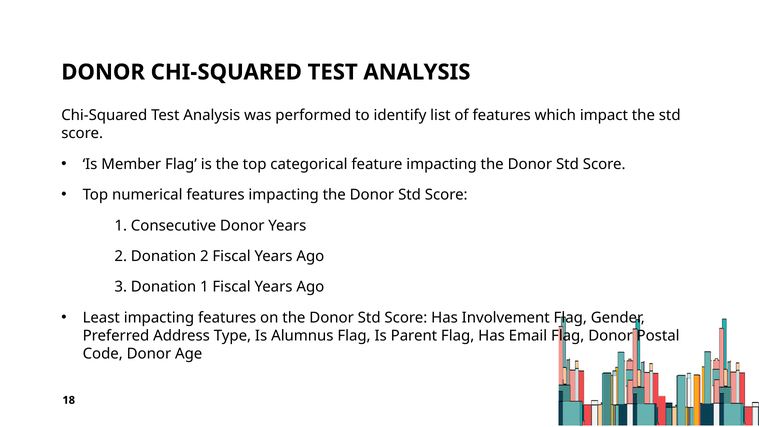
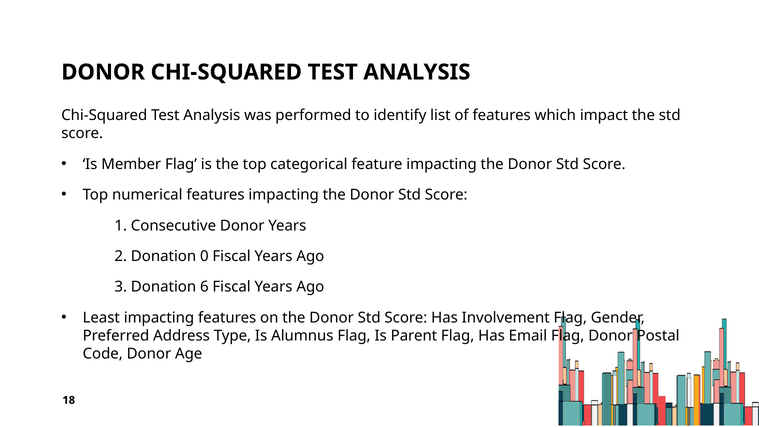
Donation 2: 2 -> 0 (204, 256)
Donation 1: 1 -> 6 (204, 287)
